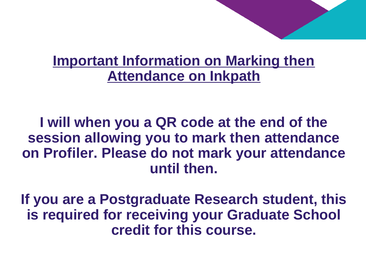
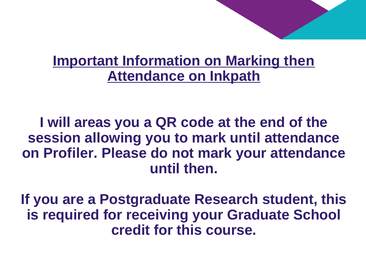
when: when -> areas (93, 122)
mark then: then -> until (245, 138)
